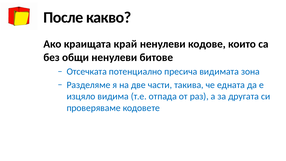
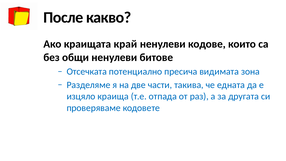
видима: видима -> краища (113, 96)
